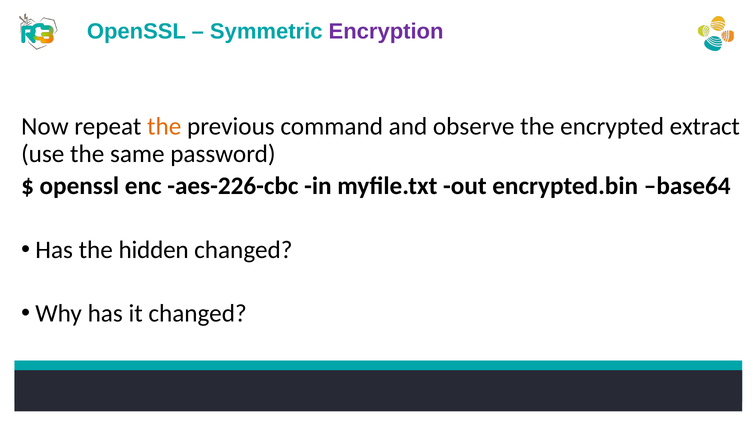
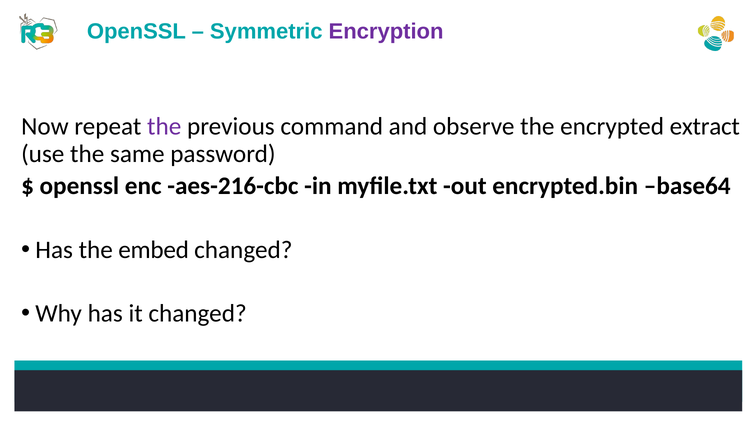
the colour: orange -> purple (164, 127)
aes-226-cbc: aes-226-cbc -> aes-216-cbc (233, 186)
hidden: hidden -> embed (154, 250)
